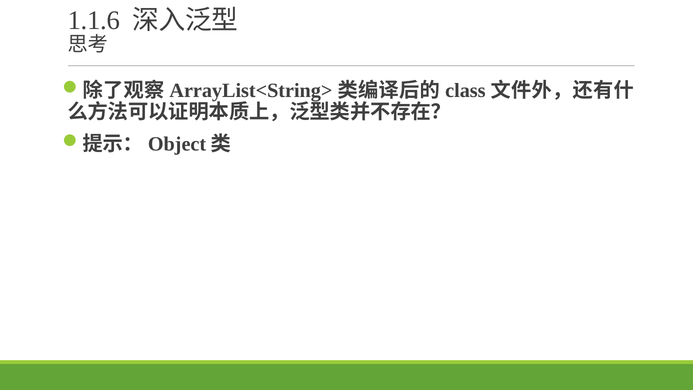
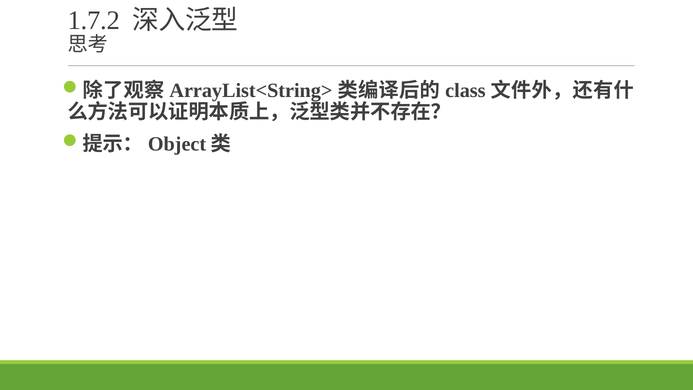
1.1.6: 1.1.6 -> 1.7.2 (94, 21)
